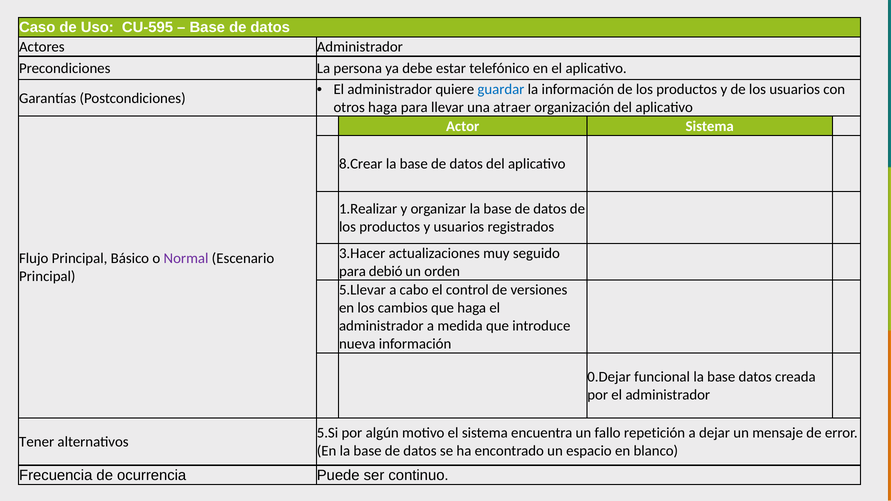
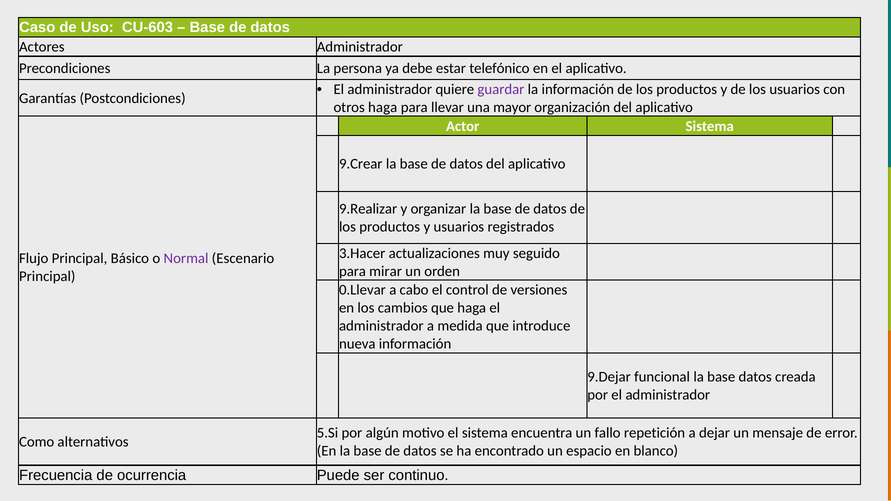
CU-595: CU-595 -> CU-603 (148, 28)
guardar colour: blue -> purple (501, 89)
atraer: atraer -> mayor (512, 107)
8.Crear: 8.Crear -> 9.Crear (361, 164)
1.Realizar: 1.Realizar -> 9.Realizar (368, 209)
debió: debió -> mirar (386, 271)
5.Llevar: 5.Llevar -> 0.Llevar (362, 290)
0.Dejar: 0.Dejar -> 9.Dejar (609, 377)
Tener: Tener -> Como (37, 442)
